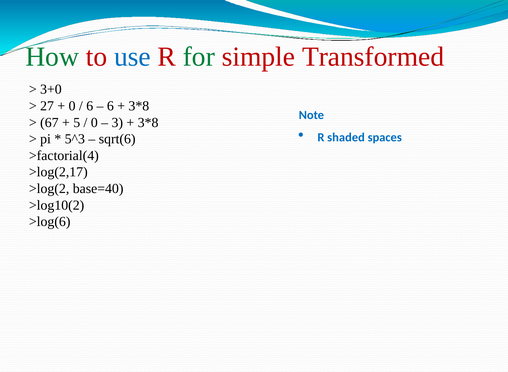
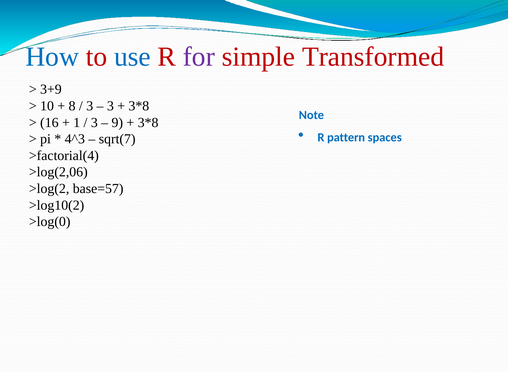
How colour: green -> blue (52, 57)
for colour: green -> purple (199, 57)
3+0: 3+0 -> 3+9 (51, 89)
27: 27 -> 10 (47, 106)
0: 0 -> 8 (72, 106)
6: 6 -> 3 (90, 106)
6: 6 -> 3 (110, 106)
67: 67 -> 16 (49, 123)
5: 5 -> 1 (77, 123)
0: 0 -> 3 (94, 123)
3: 3 -> 9 (117, 123)
shaded: shaded -> pattern (346, 137)
5^3: 5^3 -> 4^3 (75, 139)
sqrt(6: sqrt(6 -> sqrt(7 (117, 139)
>log(2,17: >log(2,17 -> >log(2,06 (58, 172)
base=40: base=40 -> base=57 (98, 189)
>log(6: >log(6 -> >log(0 (50, 222)
